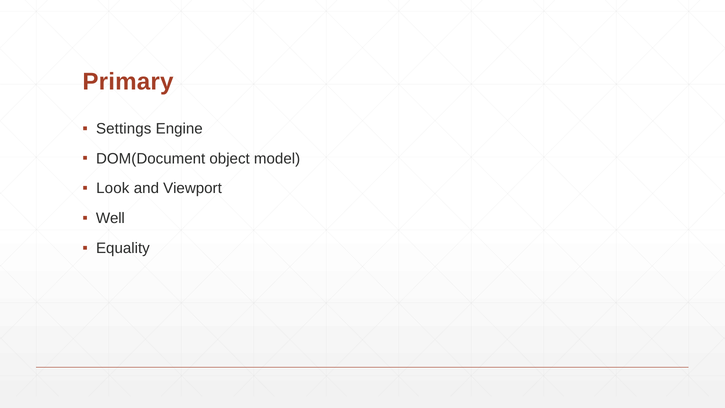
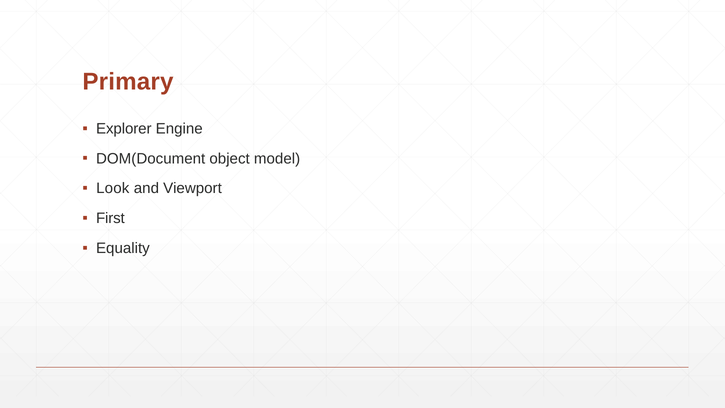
Settings: Settings -> Explorer (124, 129)
Well: Well -> First (110, 218)
